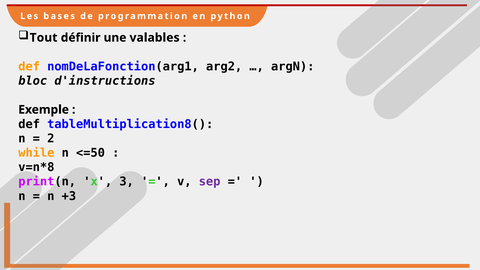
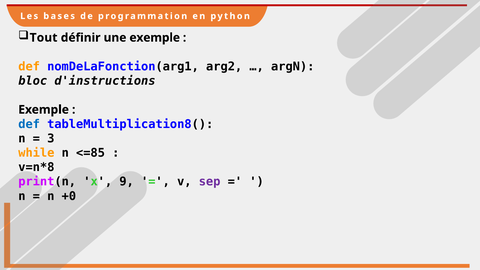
une valables: valables -> exemple (155, 38)
def colour: black -> blue (29, 124)
2: 2 -> 3 (51, 138)
<=50: <=50 -> <=85 (90, 153)
3: 3 -> 9 (127, 182)
+3: +3 -> +0 (69, 196)
